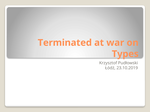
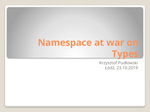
Terminated: Terminated -> Namespace (65, 43)
